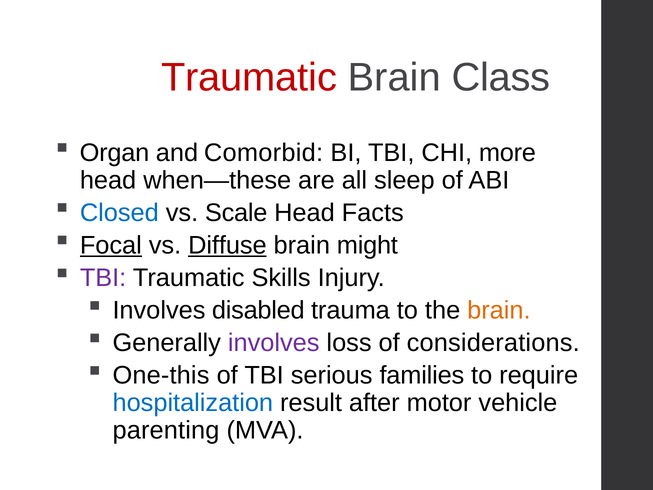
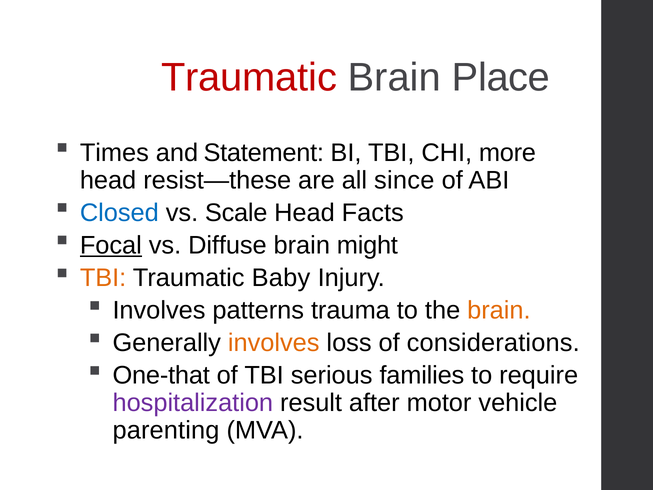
Class: Class -> Place (501, 78)
Organ: Organ -> Times (114, 153)
Comorbid: Comorbid -> Statement (264, 153)
when—these: when—these -> resist—these (217, 180)
sleep: sleep -> since (404, 180)
Diffuse underline: present -> none (227, 245)
TBI colour: purple -> orange (103, 278)
Skills: Skills -> Baby (281, 278)
disabled: disabled -> patterns (258, 310)
involves colour: purple -> orange (274, 343)
One-this: One-this -> One-that (161, 375)
hospitalization colour: blue -> purple (193, 403)
